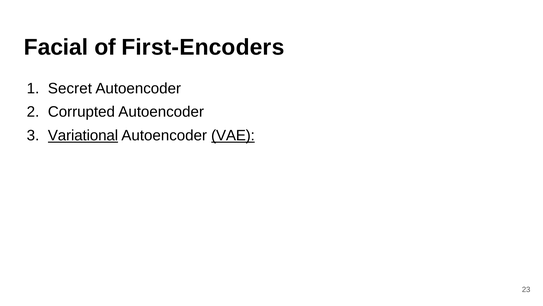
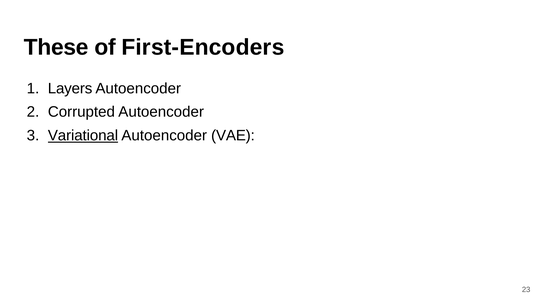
Facial: Facial -> These (56, 47)
Secret: Secret -> Layers (70, 88)
VAE underline: present -> none (233, 135)
